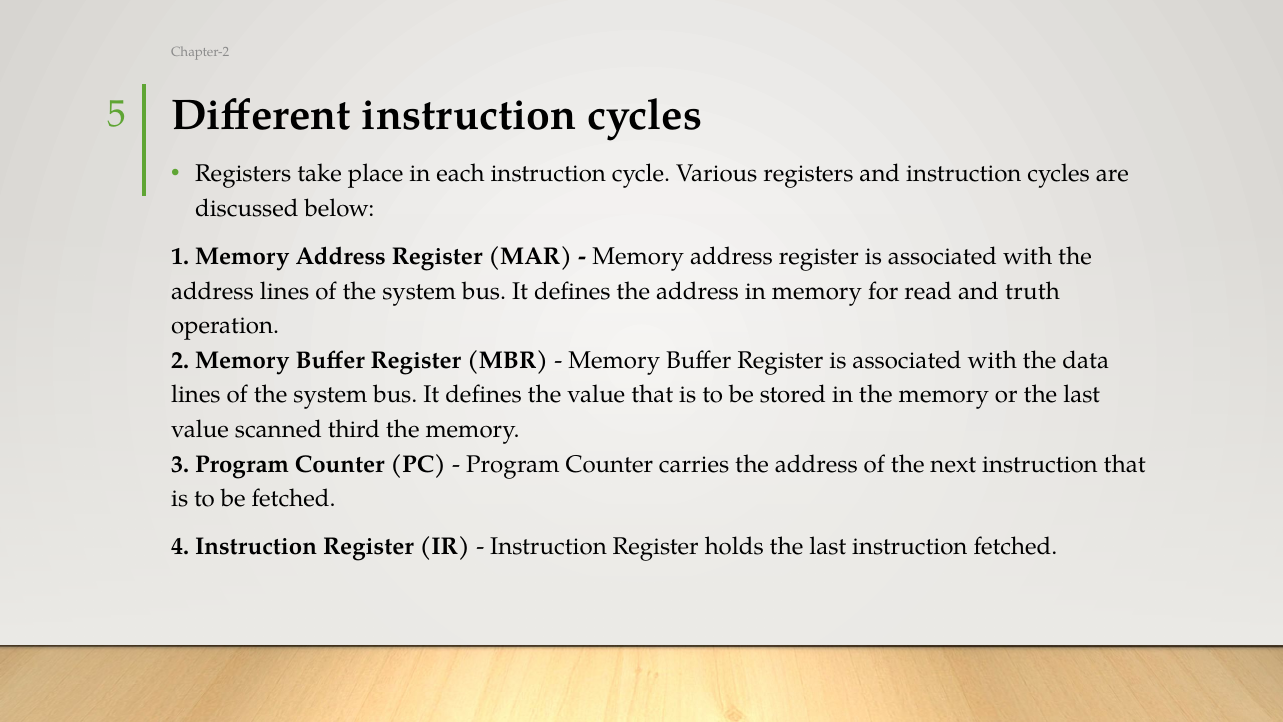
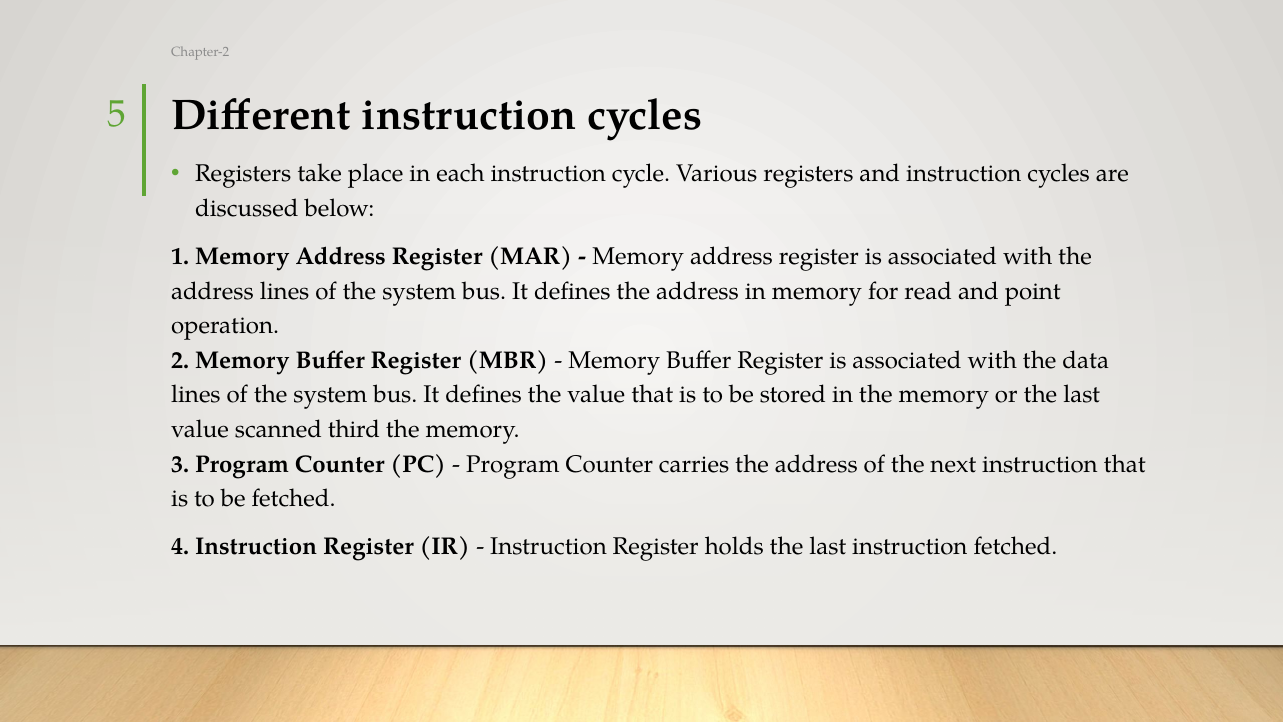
truth: truth -> point (1033, 291)
